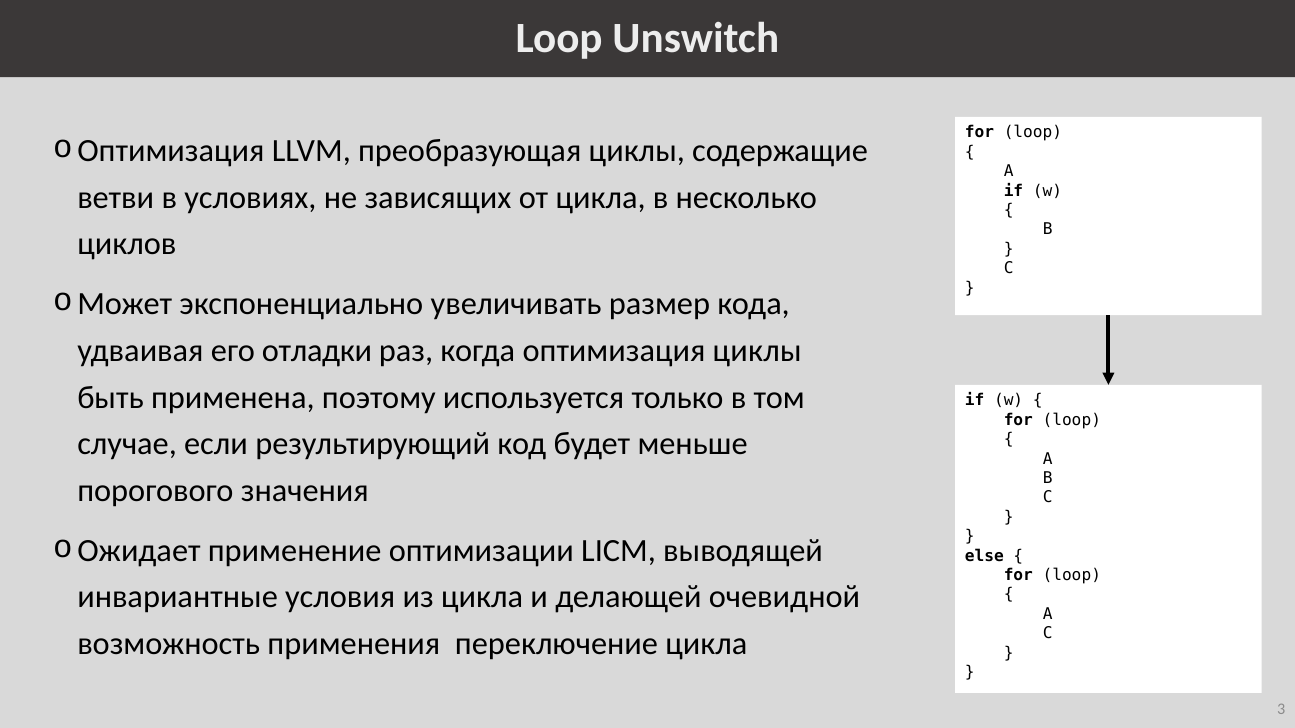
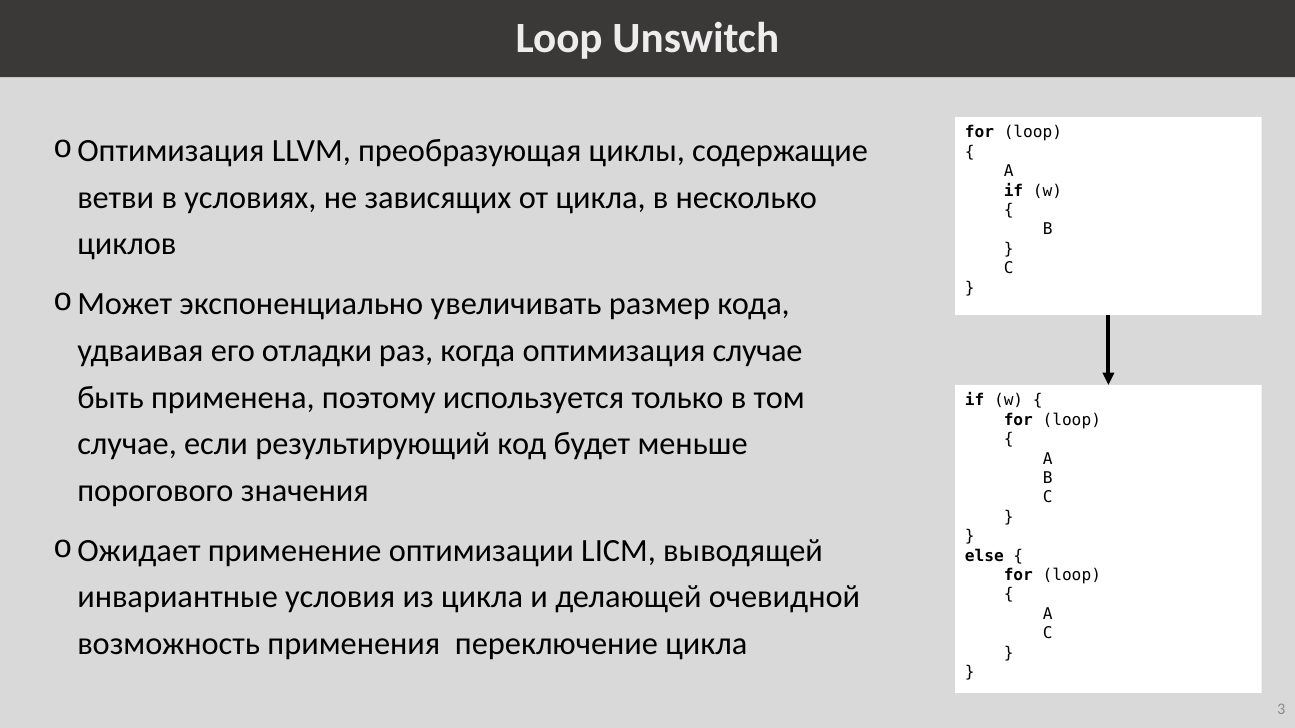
оптимизация циклы: циклы -> случае (758, 351)
